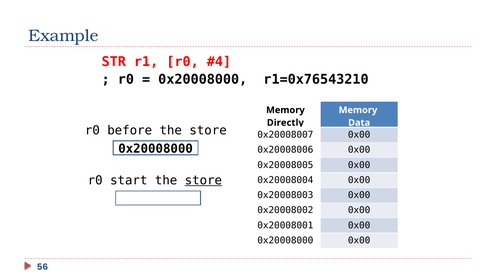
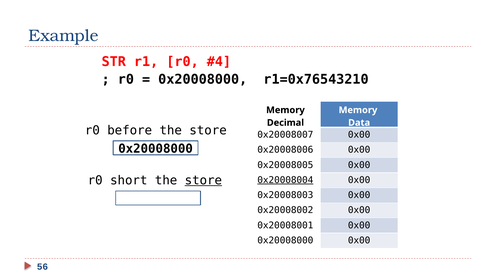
Directly: Directly -> Decimal (285, 123)
start: start -> short (129, 180)
0x20008004 underline: none -> present (285, 180)
